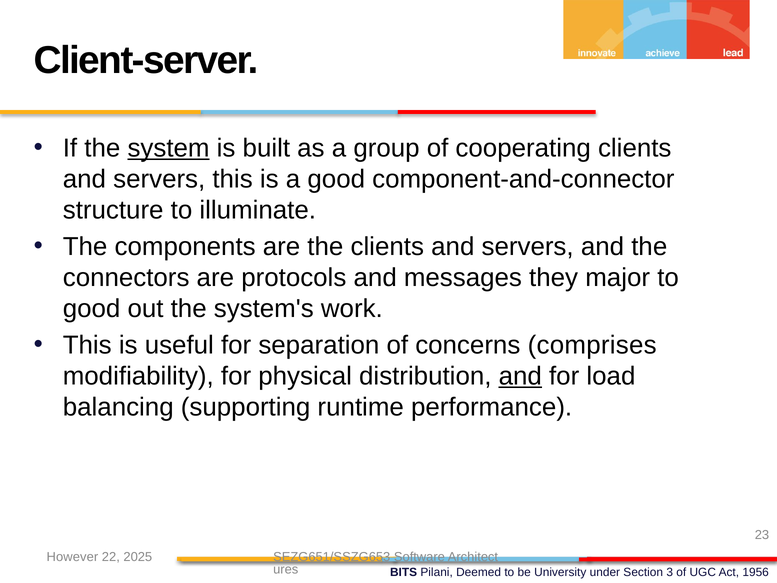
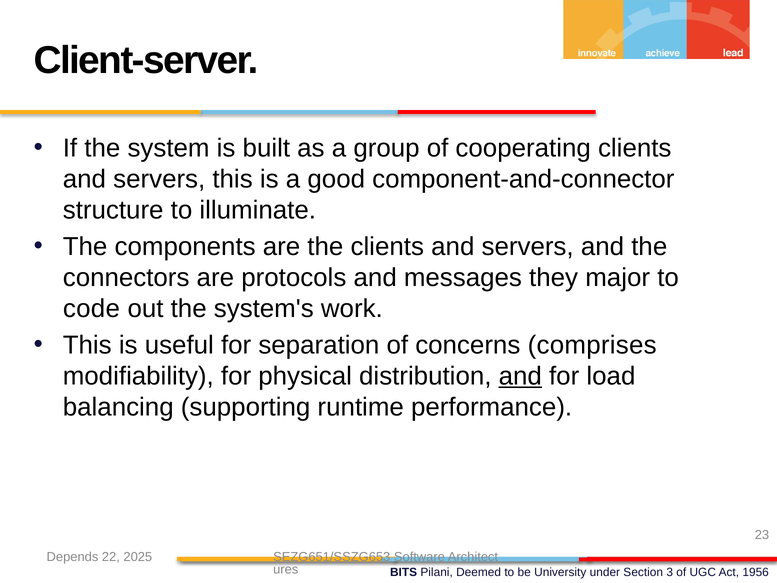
system underline: present -> none (169, 148)
good: good -> code (91, 309)
However: However -> Depends (72, 557)
